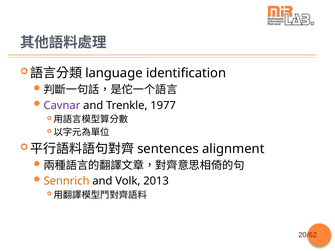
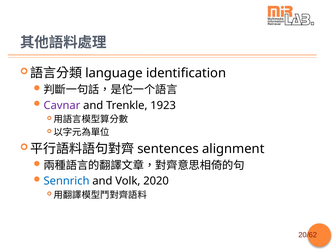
1977: 1977 -> 1923 (163, 105)
Sennrich colour: orange -> blue (67, 181)
2013: 2013 -> 2020 (156, 181)
